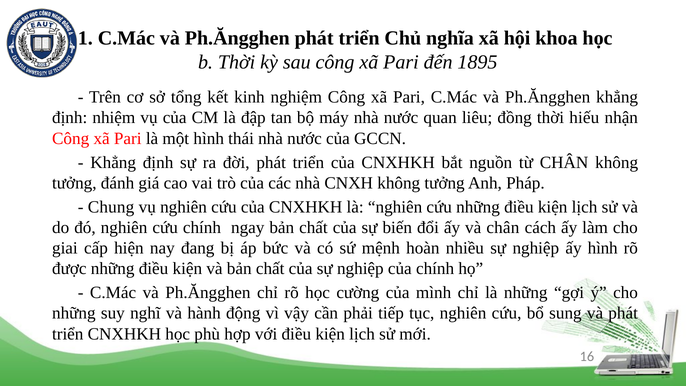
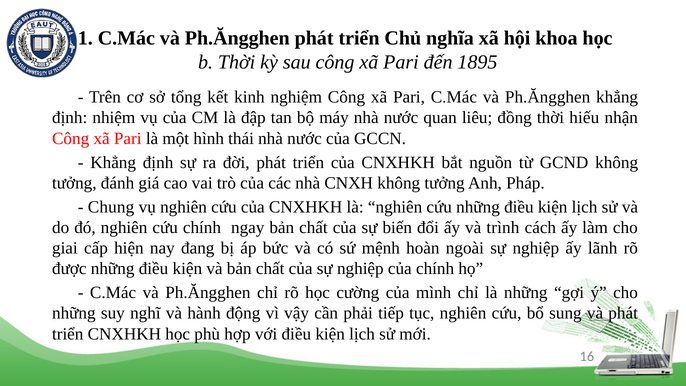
từ CHÂN: CHÂN -> GCND (564, 162)
và chân: chân -> trình (503, 227)
nhiều: nhiều -> ngoài (465, 248)
ấy hình: hình -> lãnh (603, 248)
